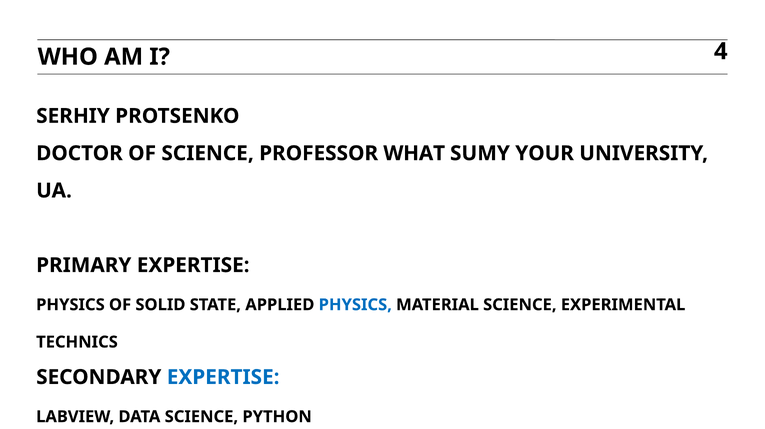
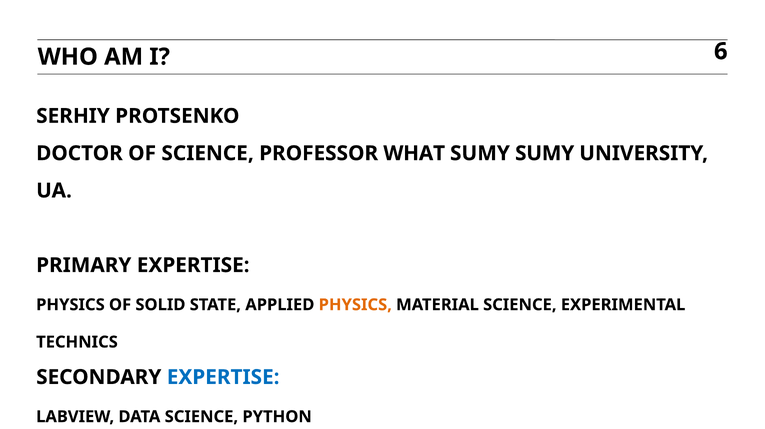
4: 4 -> 6 (721, 51)
SUMY YOUR: YOUR -> SUMY (545, 154)
PHYSICS colour: blue -> orange (355, 305)
